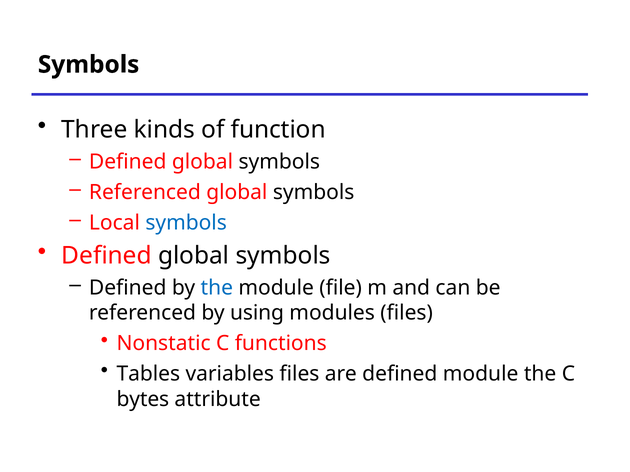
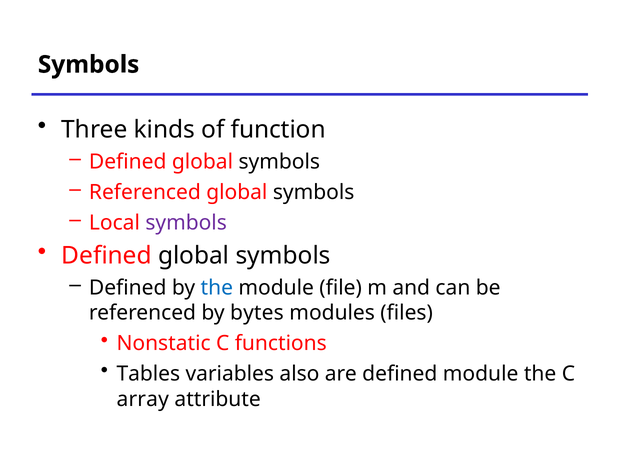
symbols colour: blue -> purple (186, 223)
using: using -> bytes (257, 313)
variables files: files -> also (299, 374)
bytes: bytes -> array (143, 400)
